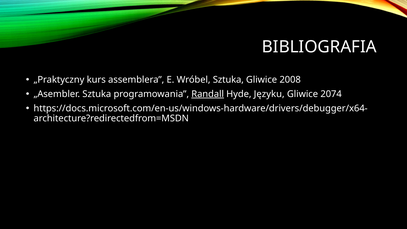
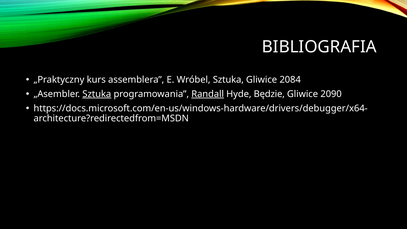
2008: 2008 -> 2084 (290, 80)
Sztuka underline: none -> present (97, 94)
Języku: Języku -> Będzie (269, 94)
2074: 2074 -> 2090 (331, 94)
